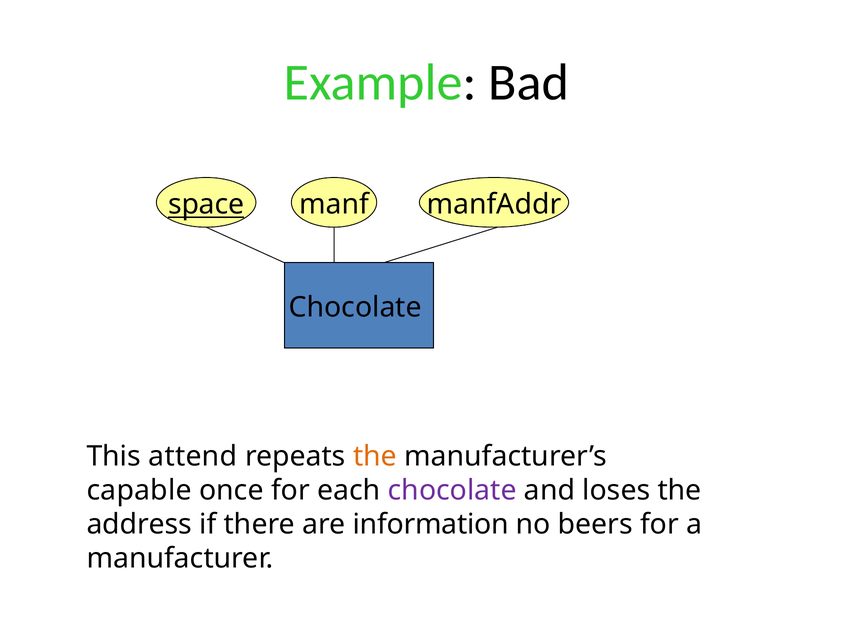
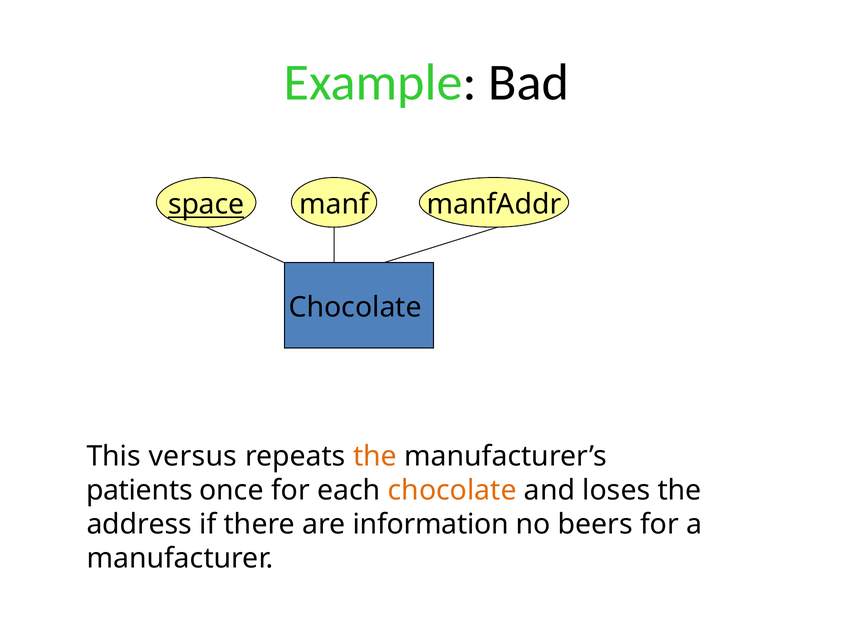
attend: attend -> versus (193, 457)
capable: capable -> patients (139, 491)
chocolate colour: purple -> orange (452, 491)
